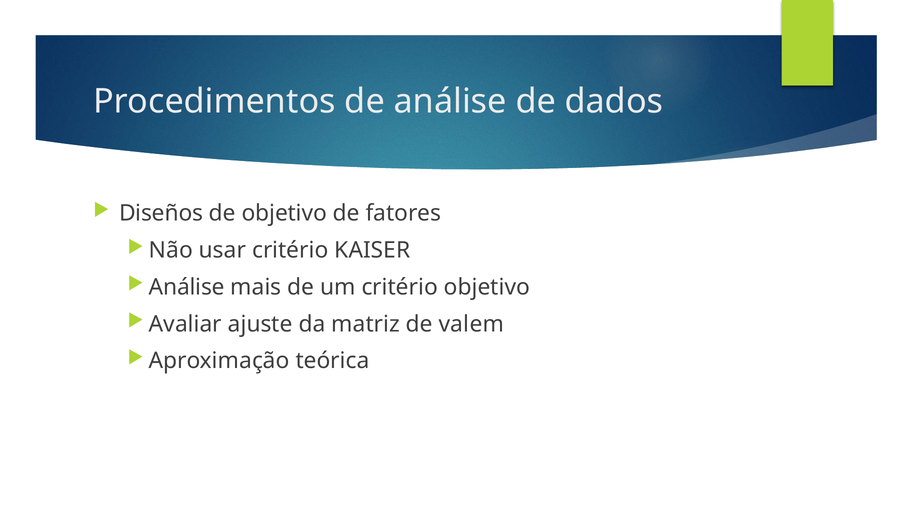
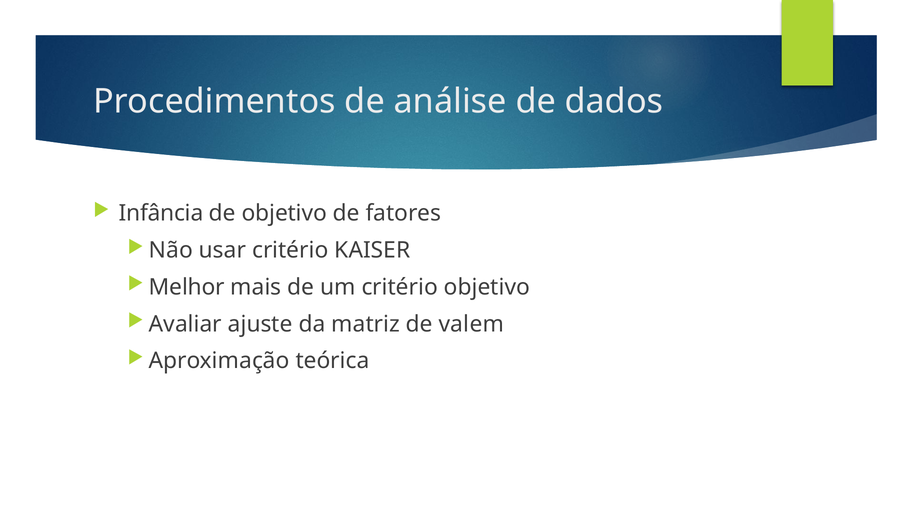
Diseños: Diseños -> Infância (161, 214)
Análise: Análise -> Melhor (187, 287)
